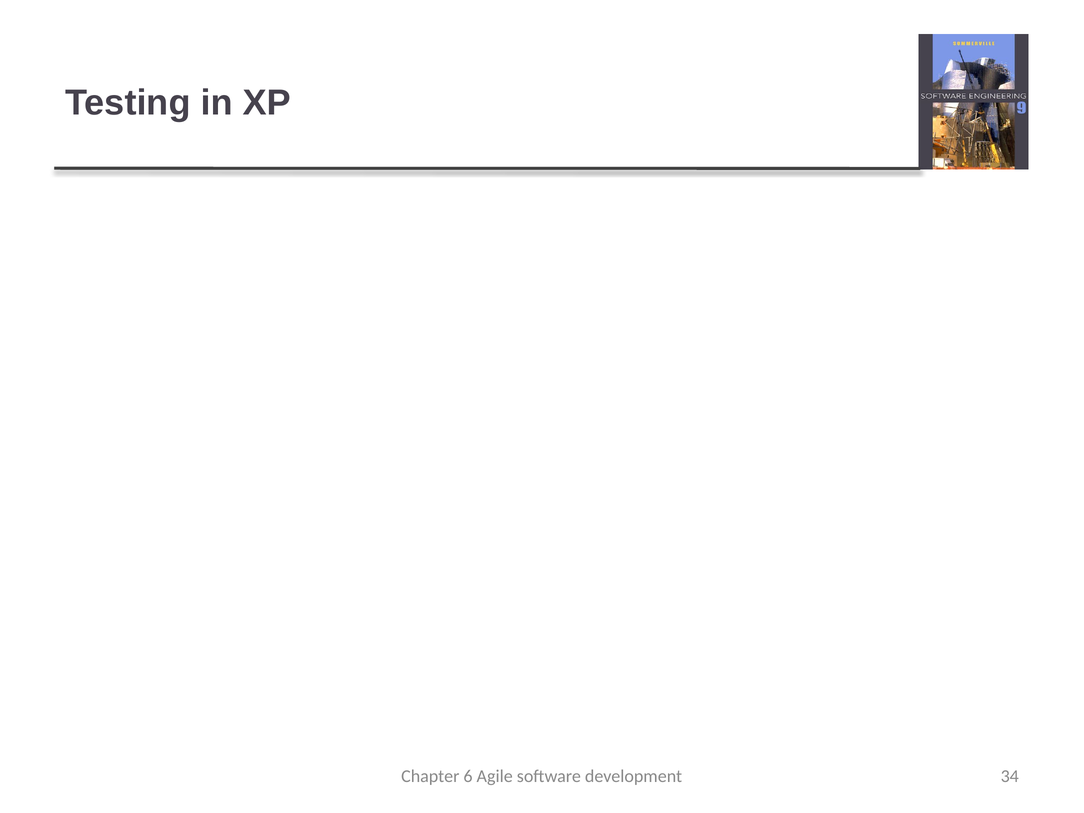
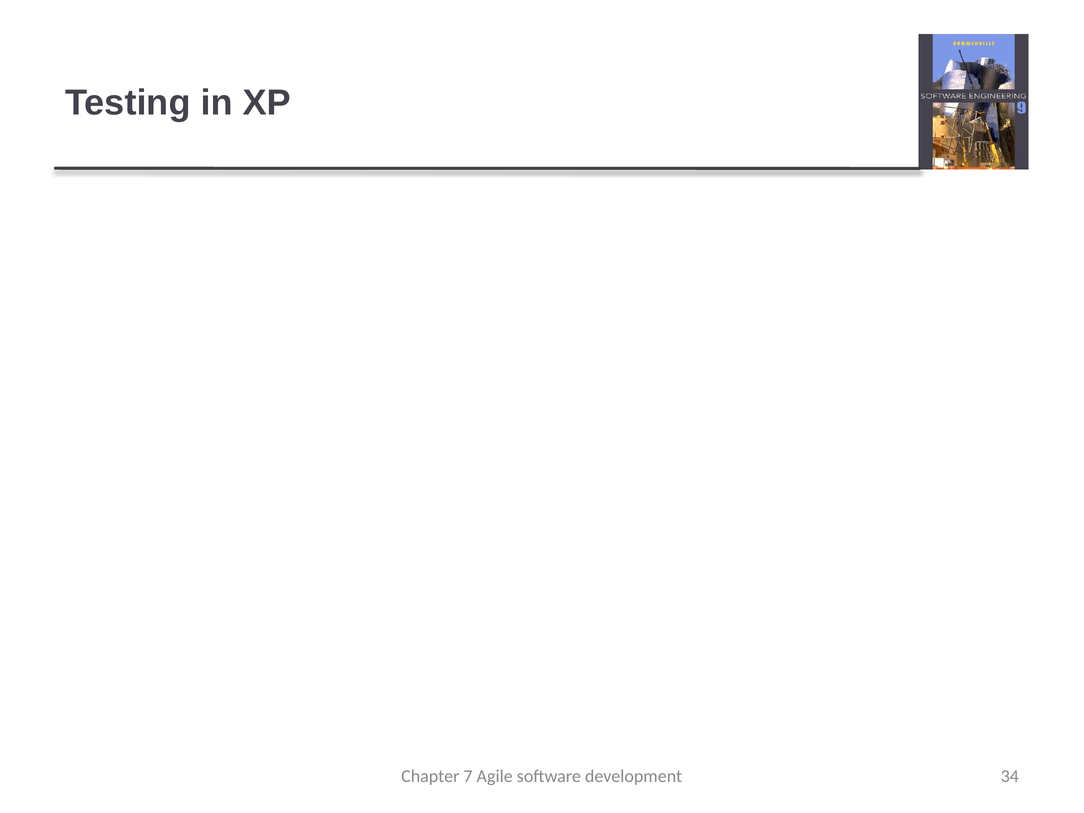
6: 6 -> 7 (468, 776)
